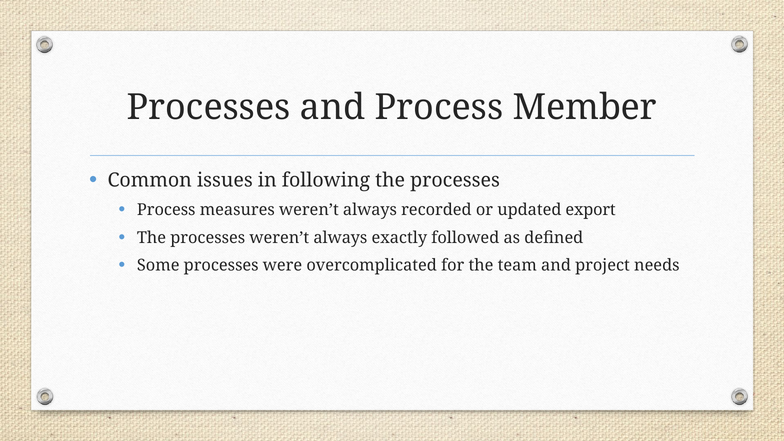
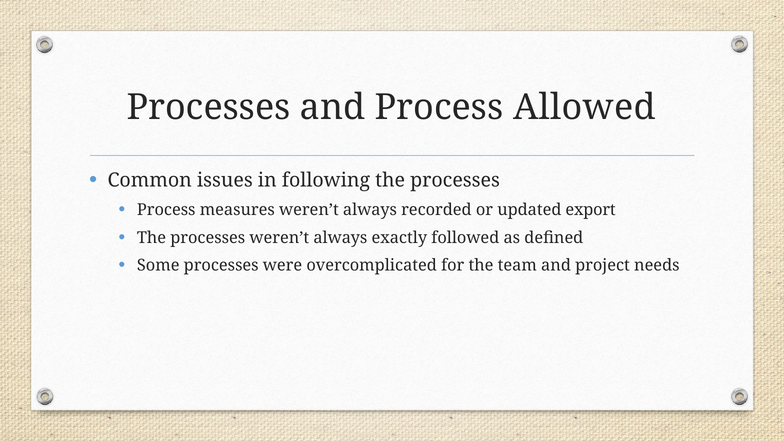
Member: Member -> Allowed (585, 108)
